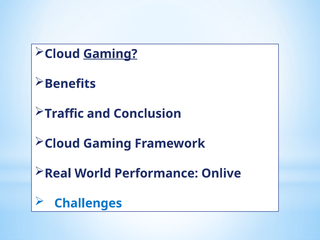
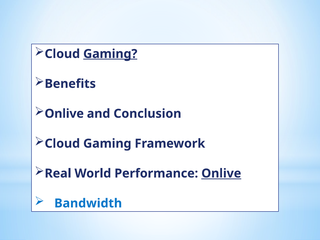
Traffic: Traffic -> Onlive (64, 114)
Onlive underline: none -> present (221, 173)
Challenges: Challenges -> Bandwidth (88, 203)
